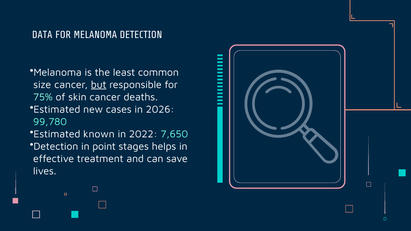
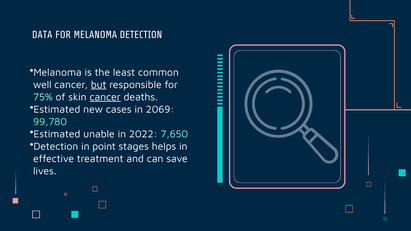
size: size -> well (42, 85)
cancer underline: none -> present (105, 97)
2026: 2026 -> 2069 (160, 109)
known: known -> unable (99, 134)
